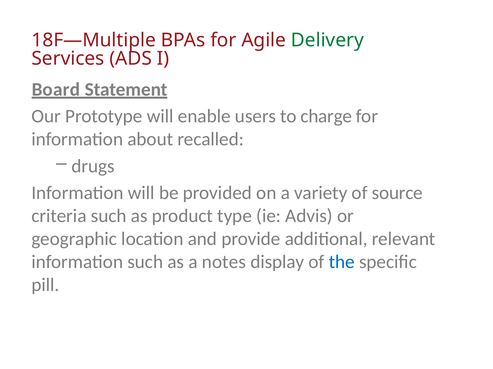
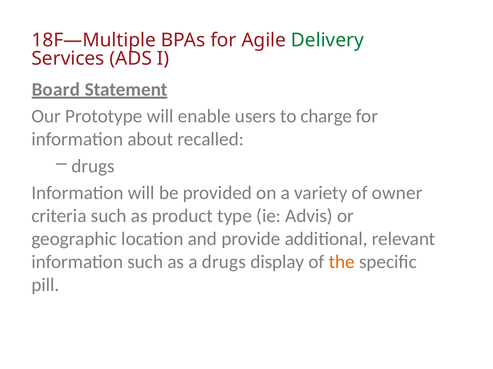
source: source -> owner (397, 193)
a notes: notes -> drugs (224, 262)
the colour: blue -> orange (342, 262)
